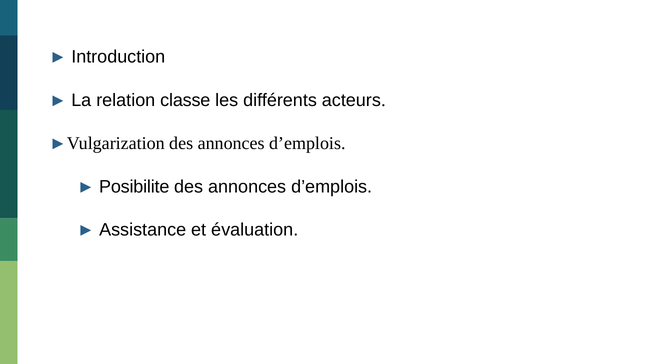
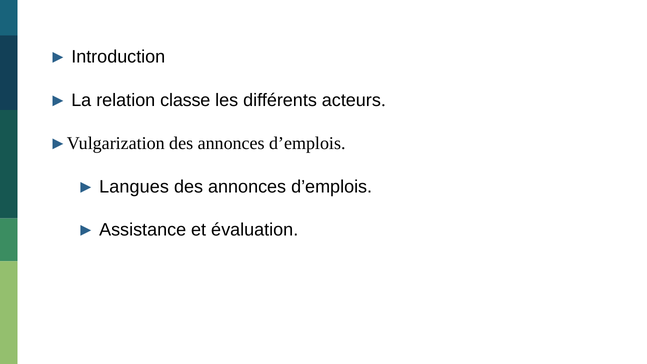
Posibilite: Posibilite -> Langues (134, 187)
